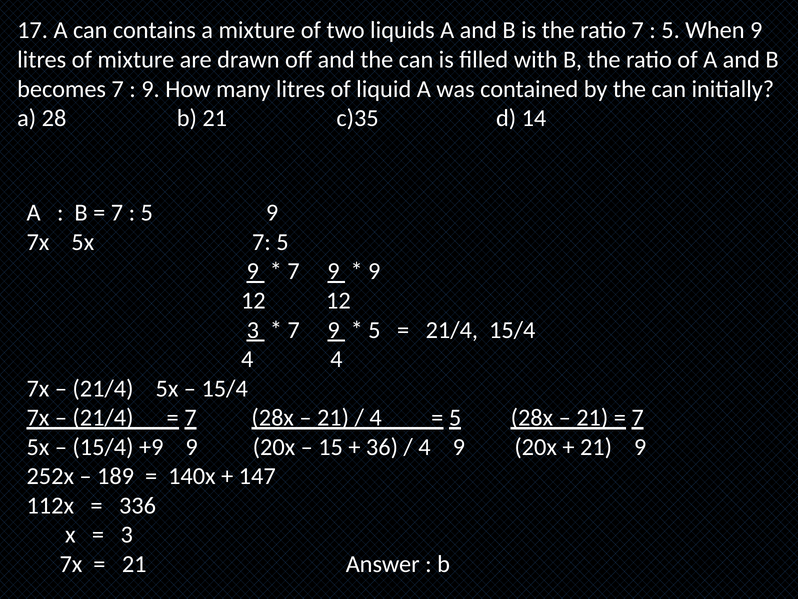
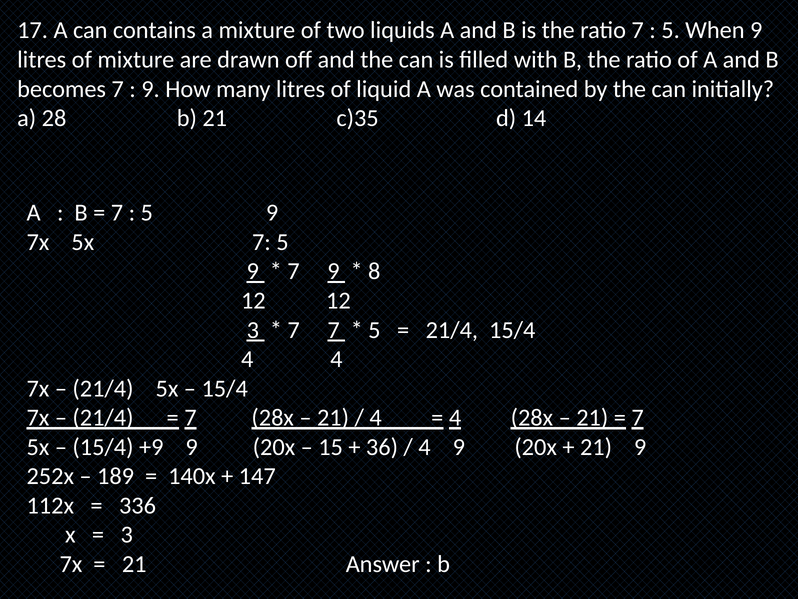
9: 9 -> 8 (374, 271)
9: 9 -> 7 (334, 330)
5: 5 -> 4 (455, 417)
